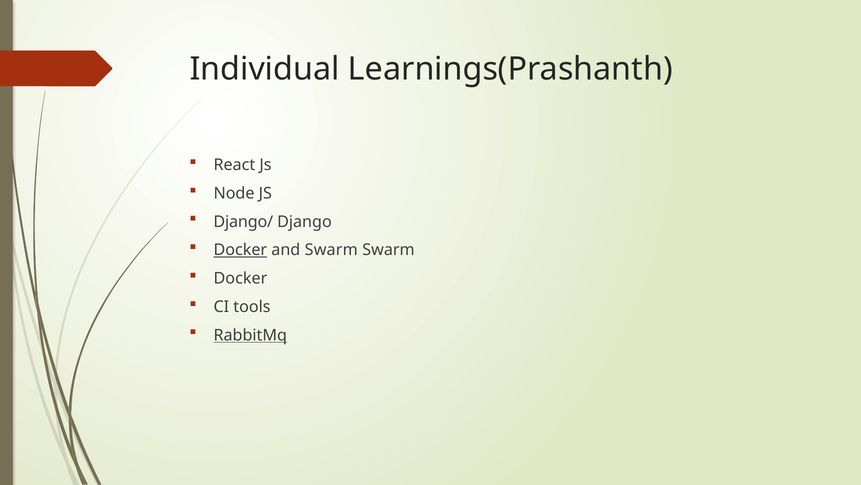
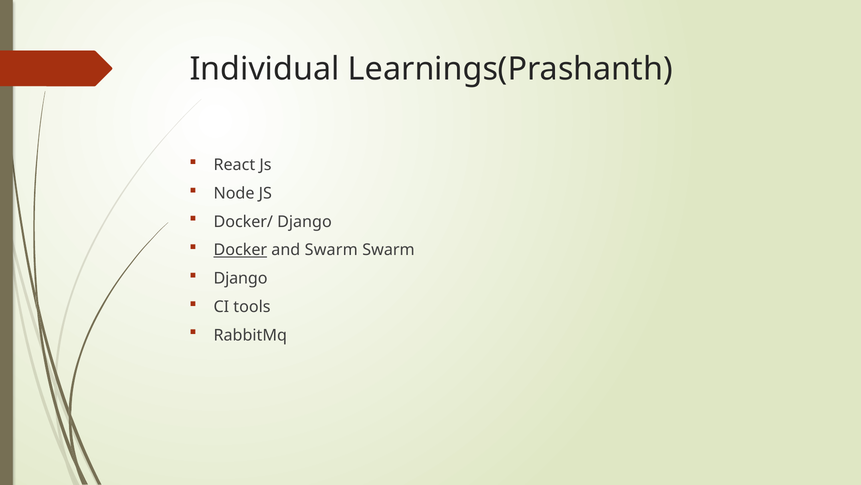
Django/: Django/ -> Docker/ (243, 221)
Docker: Docker -> Django (241, 278)
RabbitMq underline: present -> none (250, 335)
